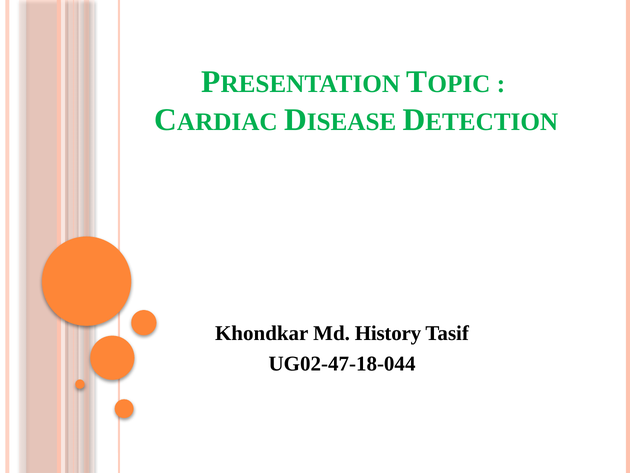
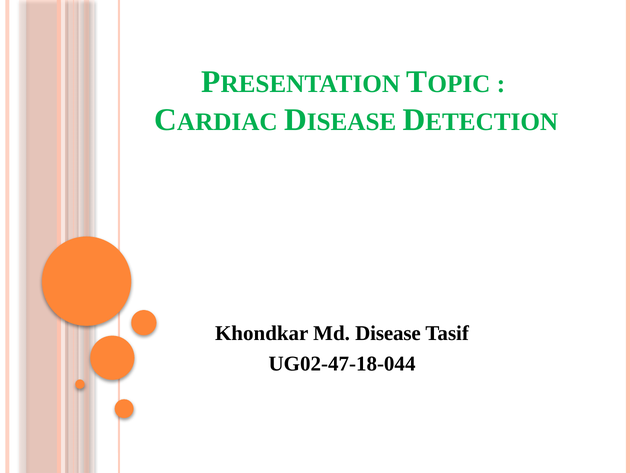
History: History -> Disease (388, 333)
